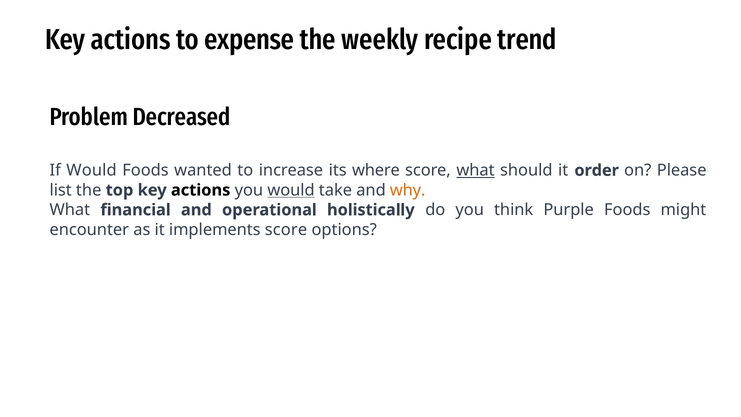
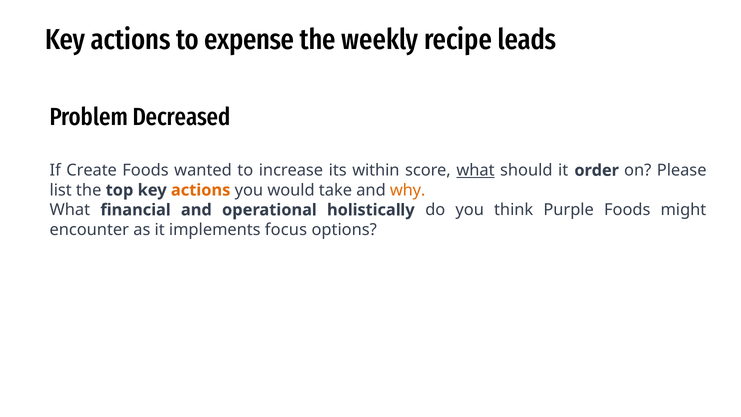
trend: trend -> leads (527, 40)
If Would: Would -> Create (92, 170)
where: where -> within (376, 170)
actions colour: black -> orange (201, 190)
would underline: present -> none (291, 190)
implements score: score -> focus (286, 230)
